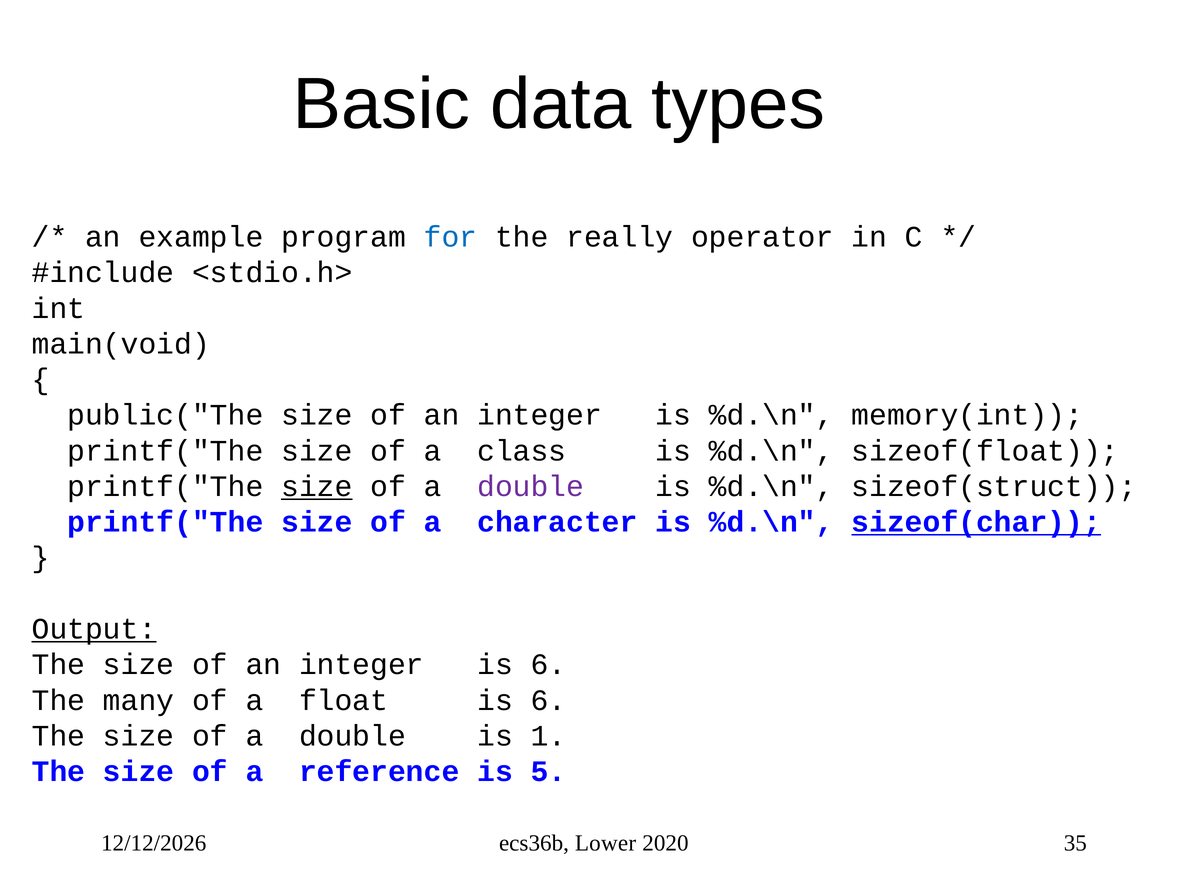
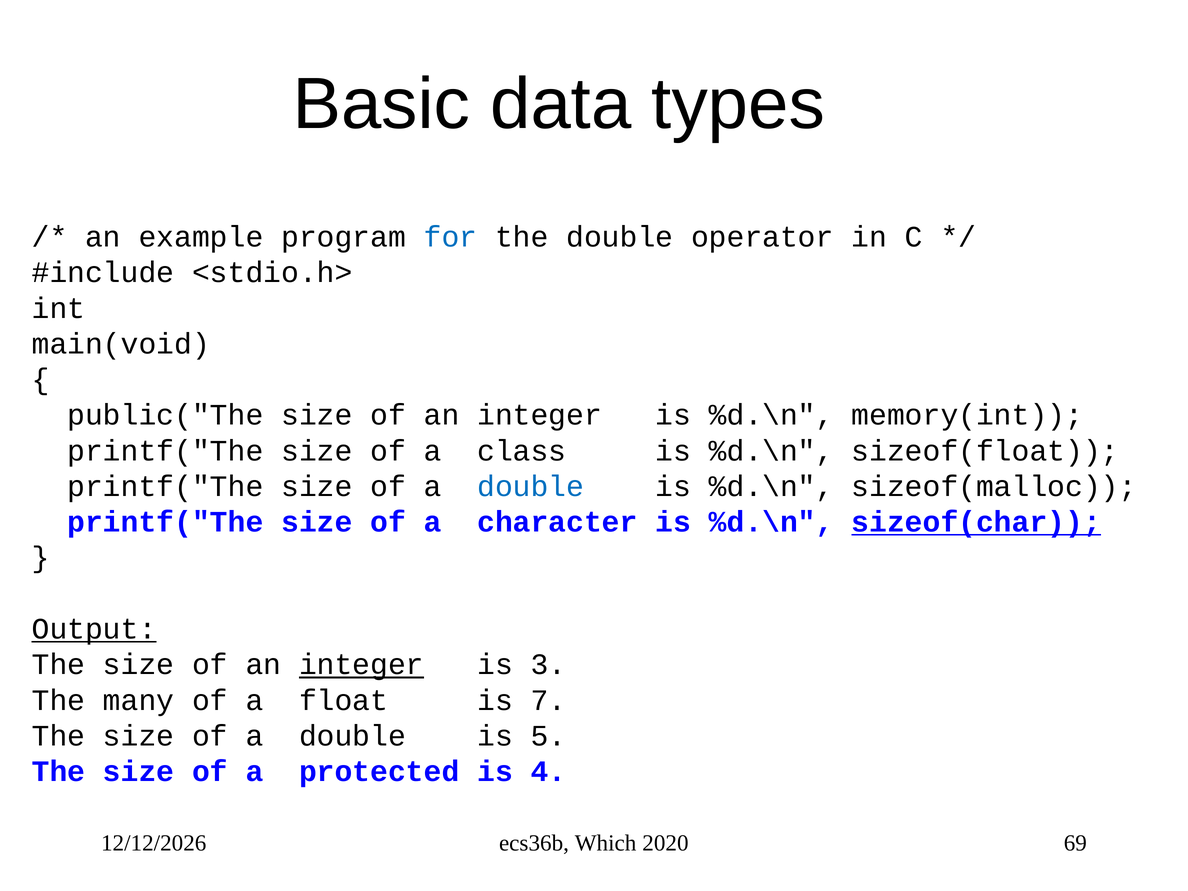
the really: really -> double (620, 237)
size underline: present -> none (317, 486)
double colour: purple -> blue (531, 486)
sizeof(struct: sizeof(struct -> sizeof(malloc (994, 486)
integer underline: none -> present (361, 665)
6: 6 -> 3 (548, 665)
float is 6: 6 -> 7 (548, 700)
1: 1 -> 5 (548, 736)
reference: reference -> protected (379, 772)
5: 5 -> 4 (548, 772)
Lower: Lower -> Which (606, 843)
35: 35 -> 69 (1075, 843)
